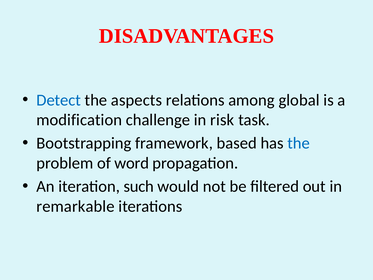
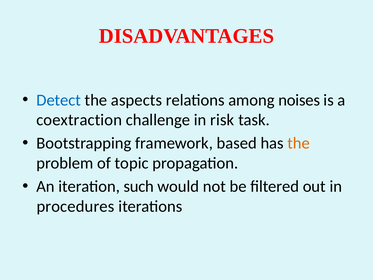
global: global -> noises (299, 100)
modification: modification -> coextraction (79, 120)
the colour: blue -> orange (299, 143)
word: word -> topic (132, 163)
remarkable: remarkable -> procedures (75, 206)
